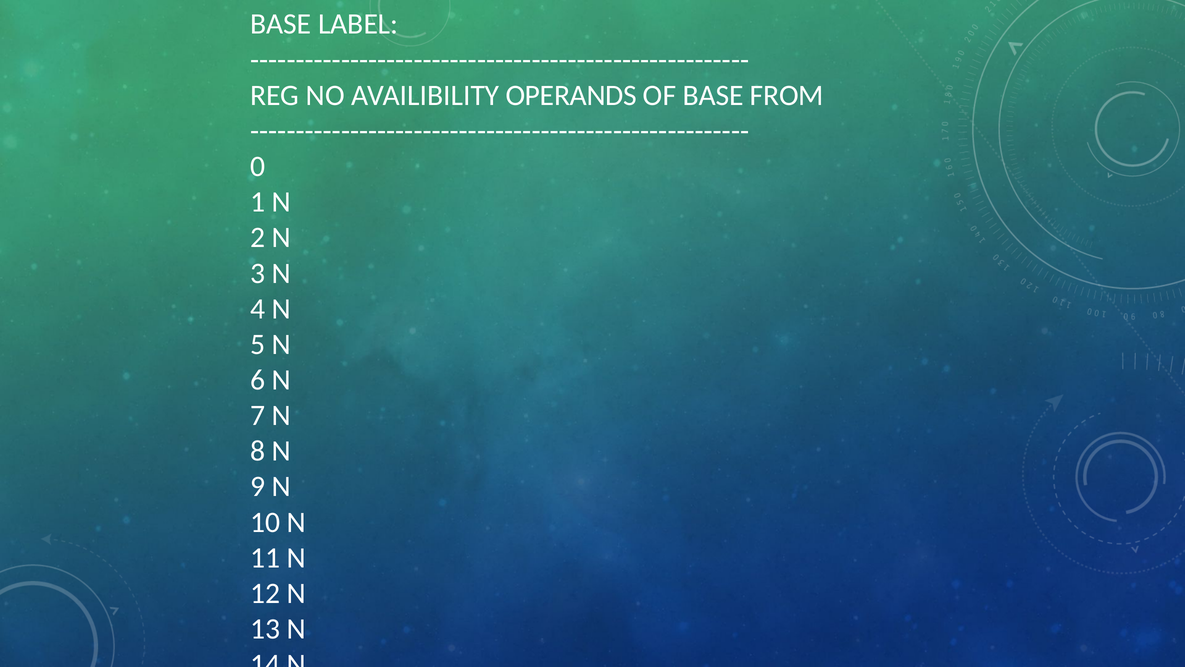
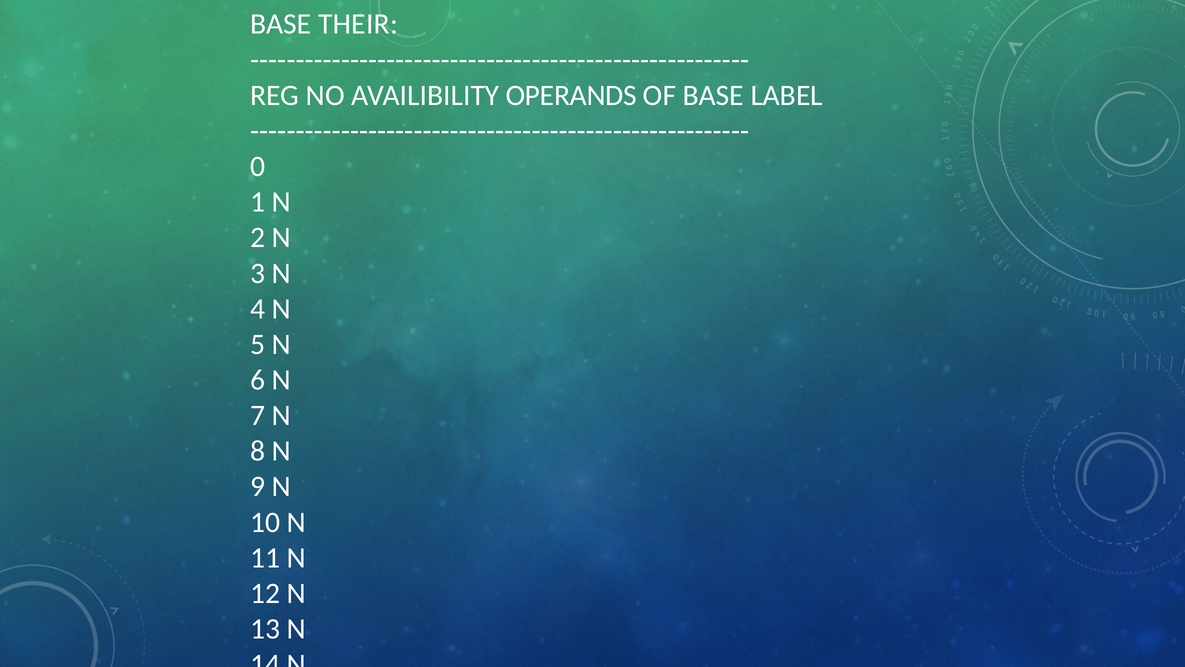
LABEL: LABEL -> THEIR (358, 24)
FROM: FROM -> LABEL (787, 95)
